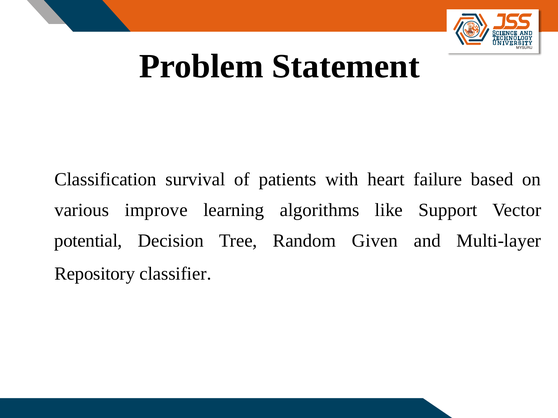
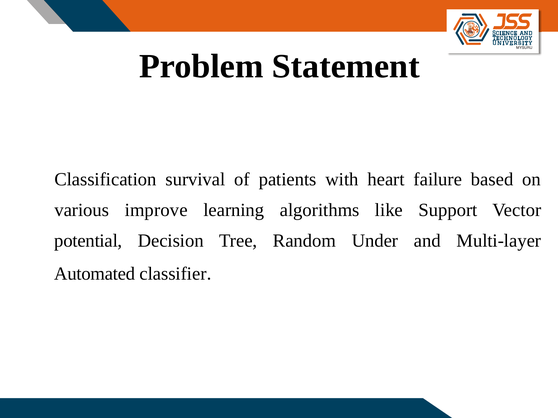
Given: Given -> Under (375, 241)
Repository: Repository -> Automated (95, 274)
